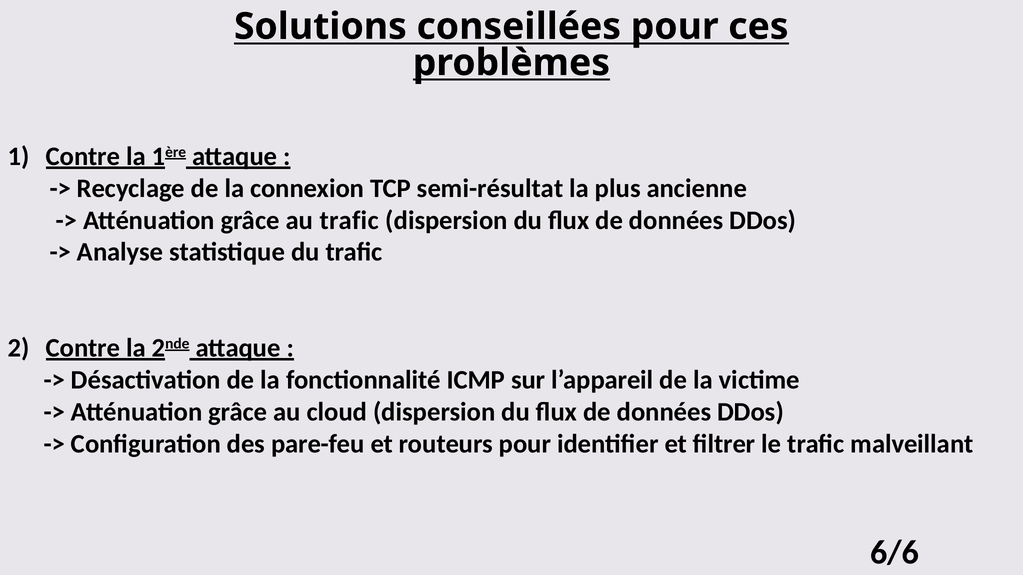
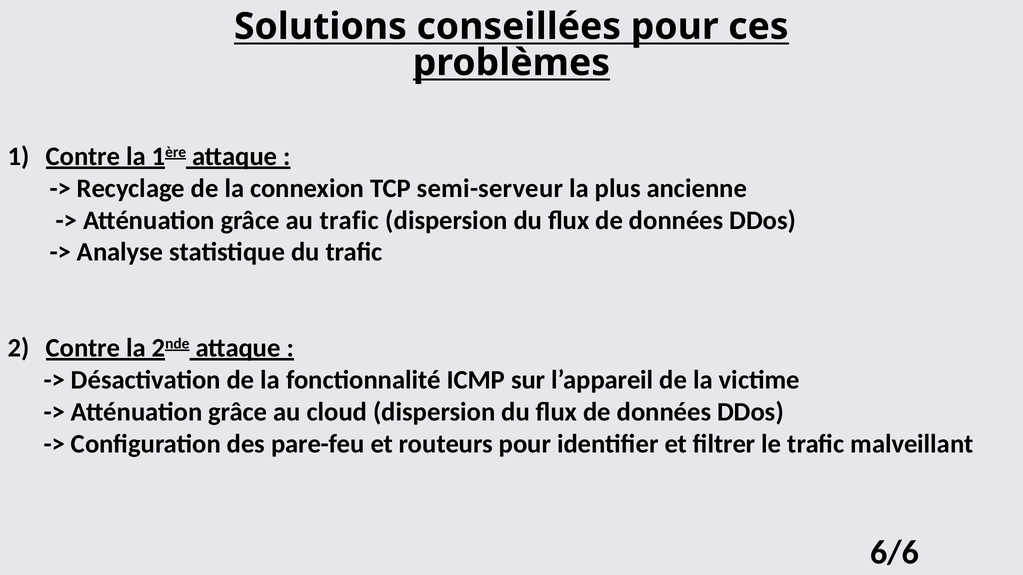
semi-résultat: semi-résultat -> semi-serveur (490, 188)
